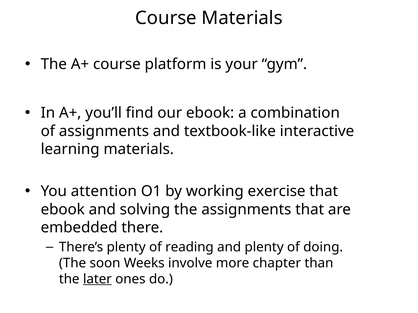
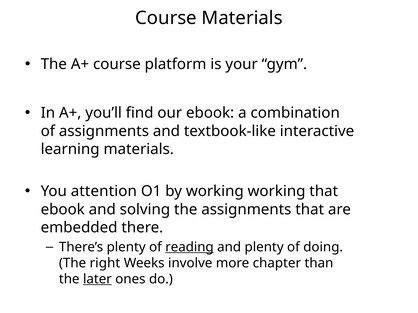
working exercise: exercise -> working (277, 192)
reading underline: none -> present (189, 247)
soon: soon -> right (105, 263)
